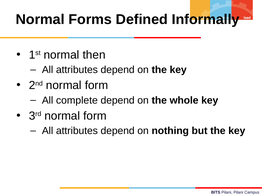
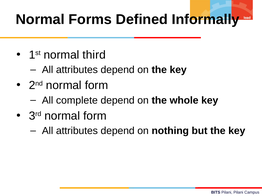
then: then -> third (94, 55)
